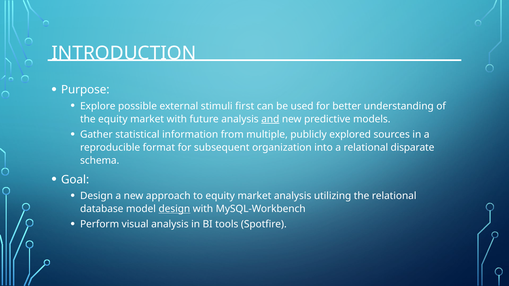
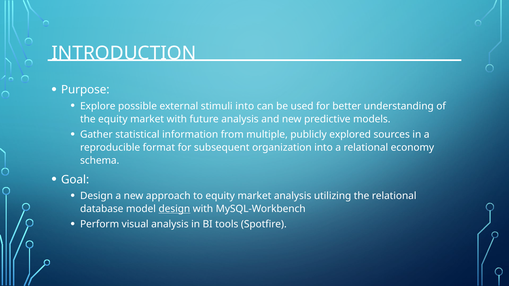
stimuli first: first -> into (245, 106)
and underline: present -> none (270, 119)
disparate: disparate -> economy (412, 148)
